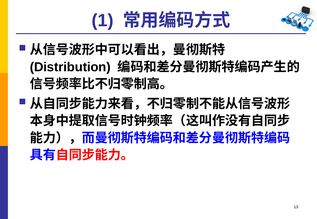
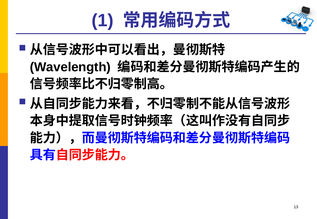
Distribution: Distribution -> Wavelength (70, 67)
